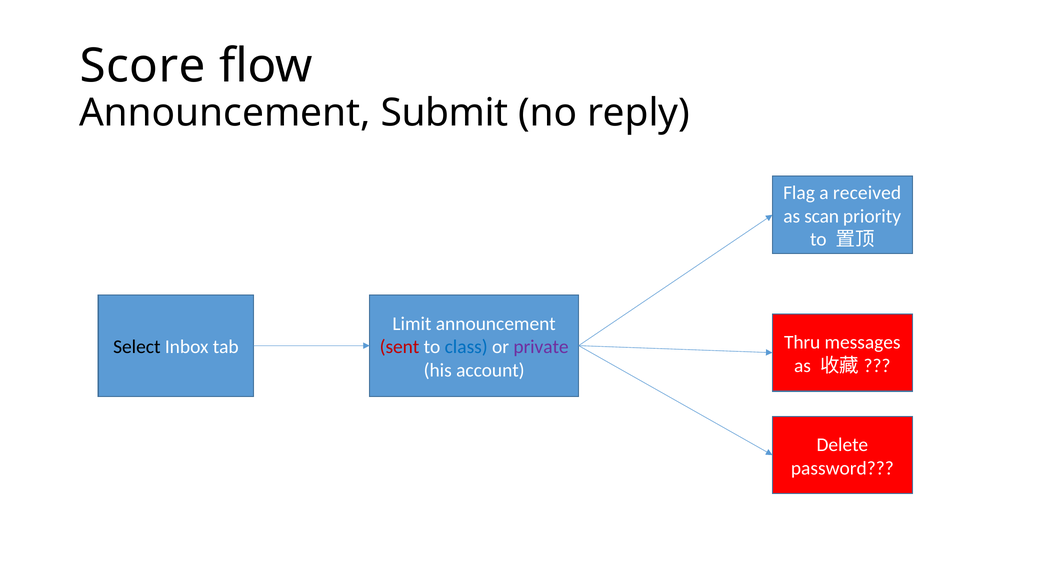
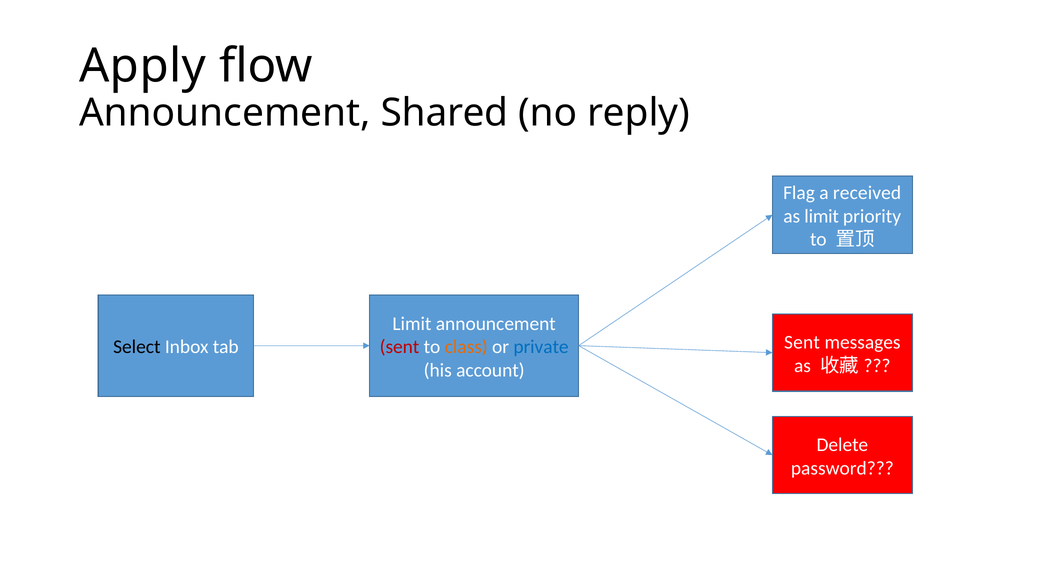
Score: Score -> Apply (143, 66)
Submit: Submit -> Shared (445, 113)
as scan: scan -> limit (822, 216)
Thru: Thru -> Sent (802, 343)
class colour: blue -> orange (466, 347)
private colour: purple -> blue (541, 347)
